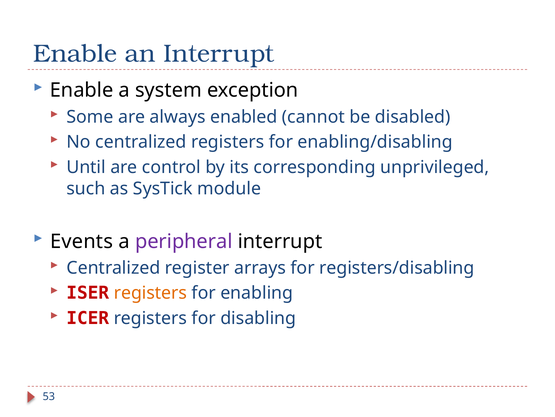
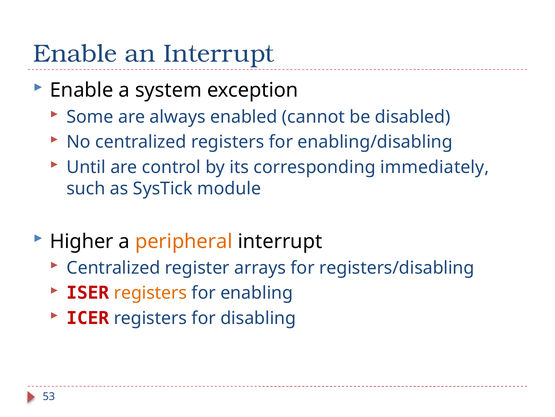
unprivileged: unprivileged -> immediately (435, 167)
Events: Events -> Higher (82, 241)
peripheral colour: purple -> orange (184, 241)
